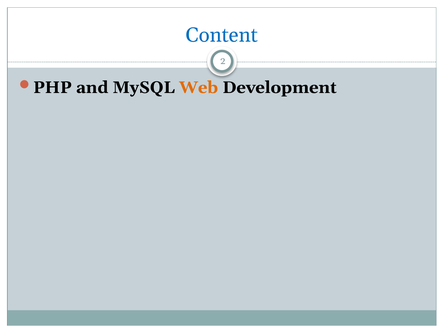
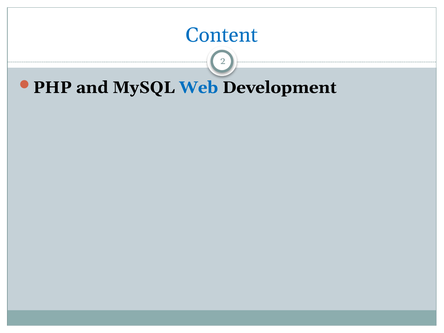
Web colour: orange -> blue (199, 87)
